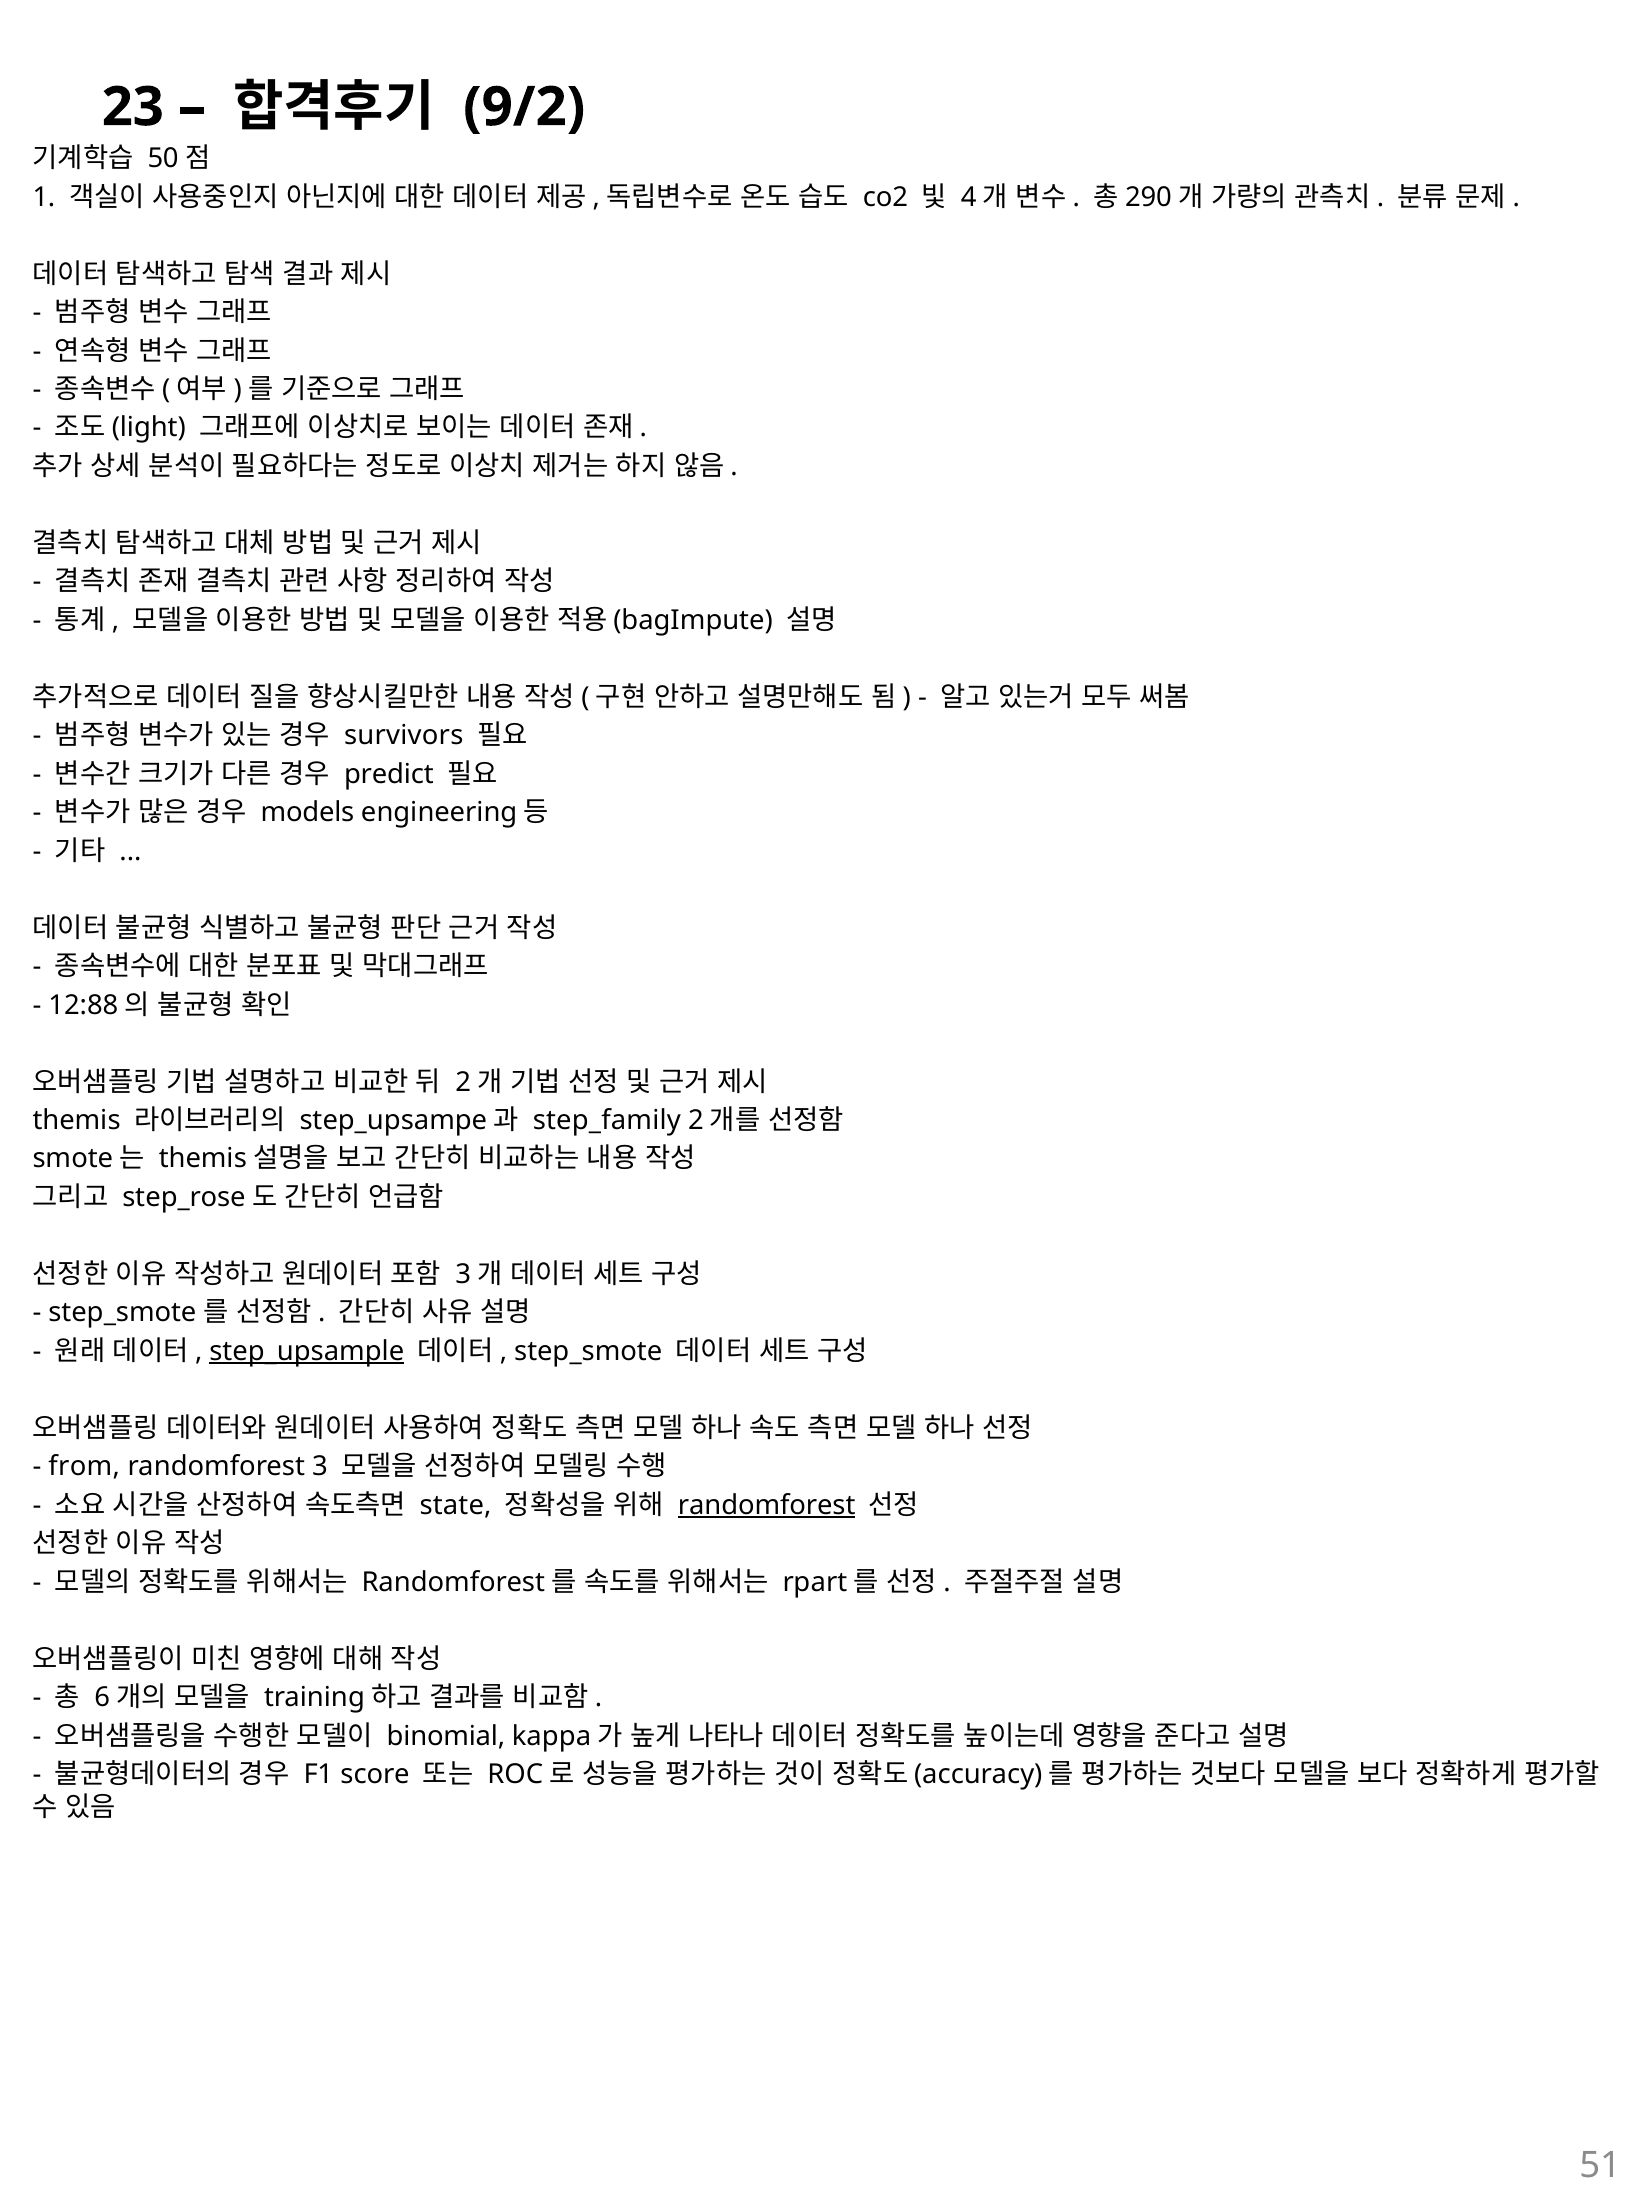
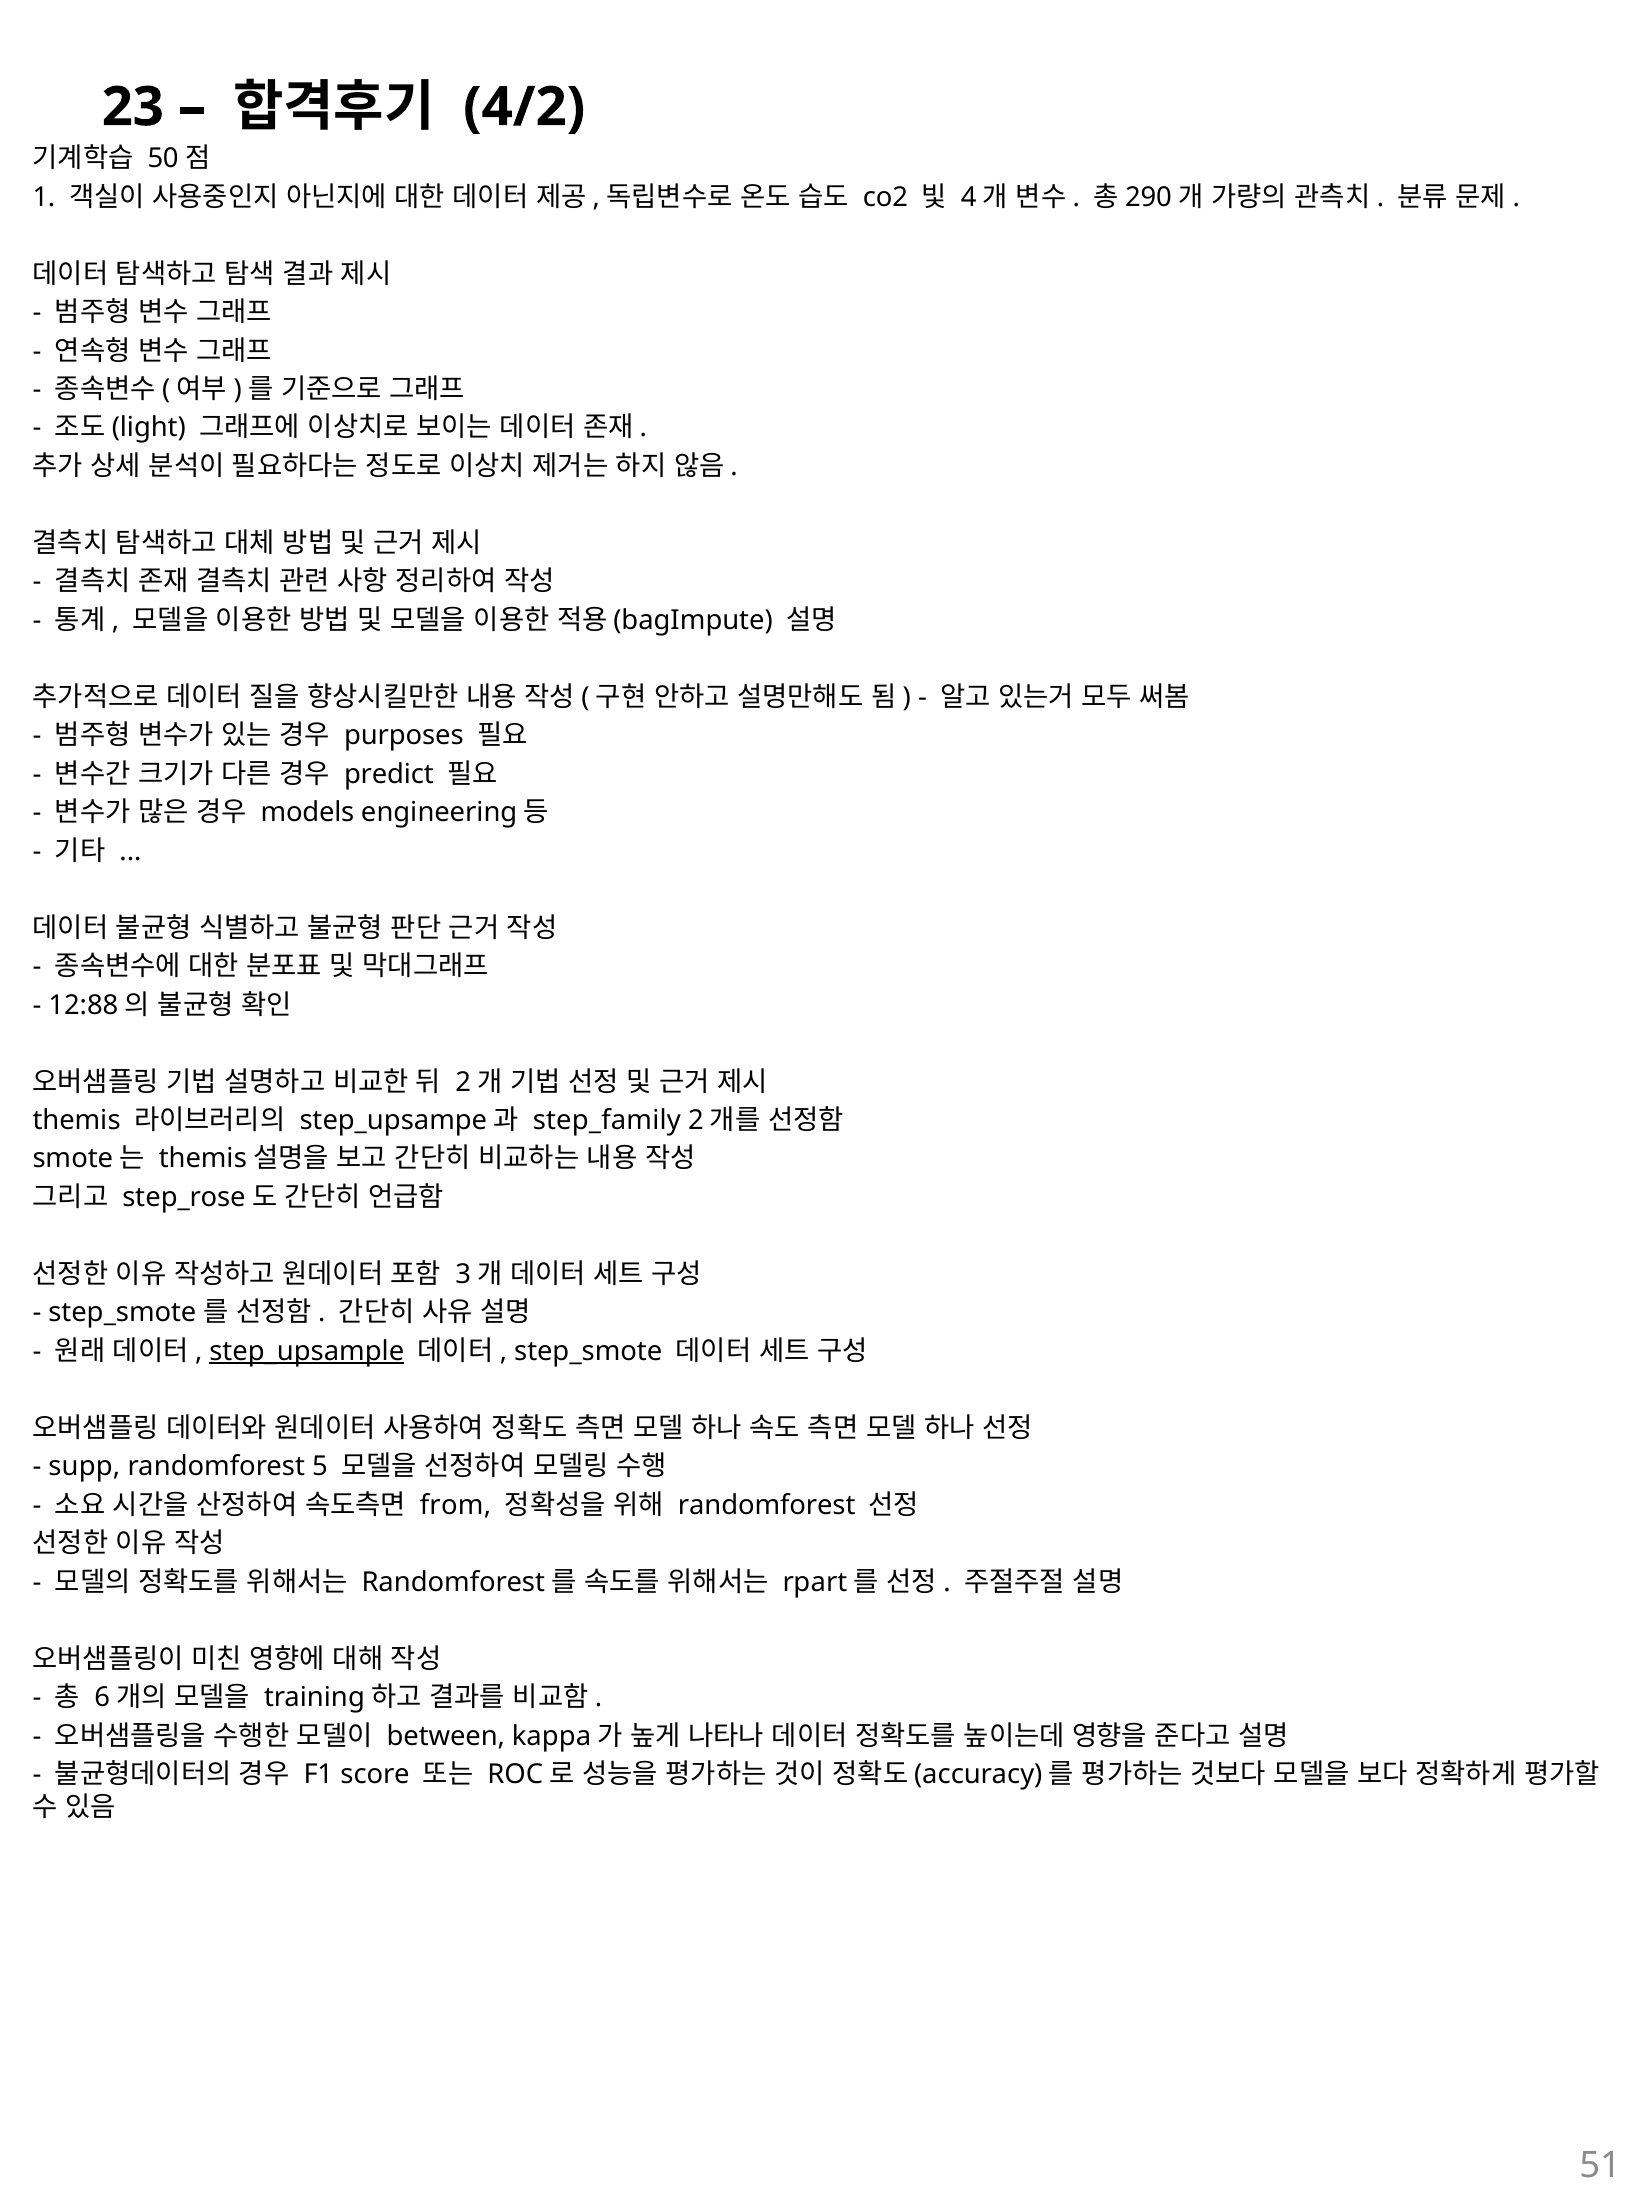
9/2: 9/2 -> 4/2 (524, 107)
survivors: survivors -> purposes (404, 736)
from: from -> supp (84, 1466)
3: 3 -> 5 (320, 1466)
state: state -> from (455, 1505)
randomforest underline: present -> none (767, 1505)
binomial: binomial -> between (446, 1736)
